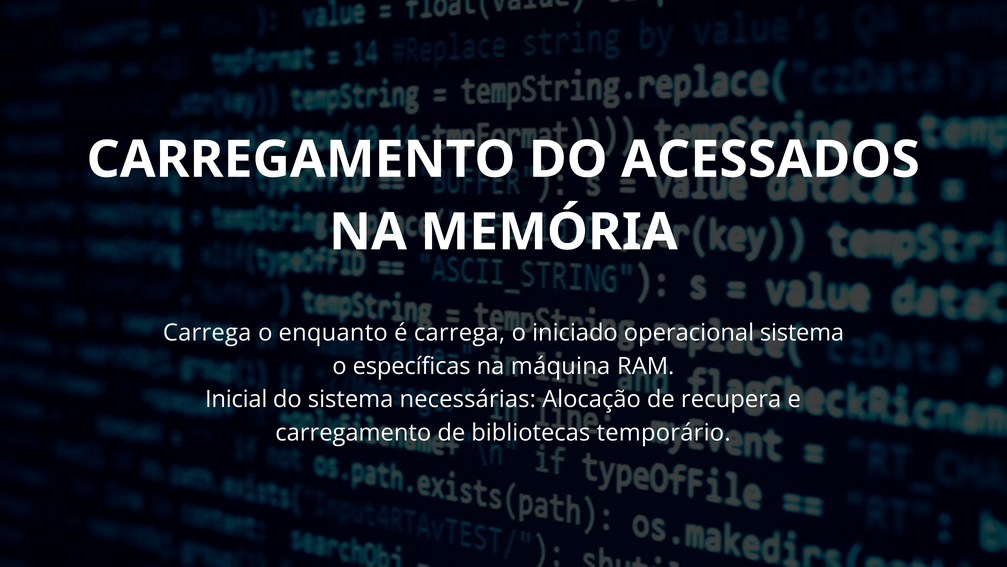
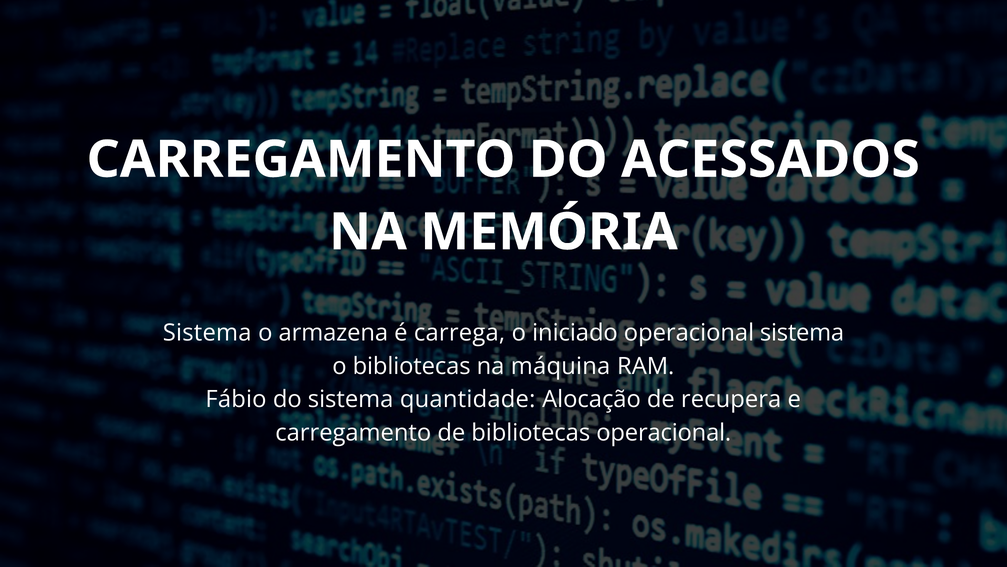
Carrega: Carrega -> Sistema (207, 333)
enquanto: enquanto -> armazena (333, 333)
o específicas: específicas -> bibliotecas (412, 366)
Inicial: Inicial -> Fábio (236, 399)
necessárias: necessárias -> quantidade (468, 399)
bibliotecas temporário: temporário -> operacional (664, 432)
